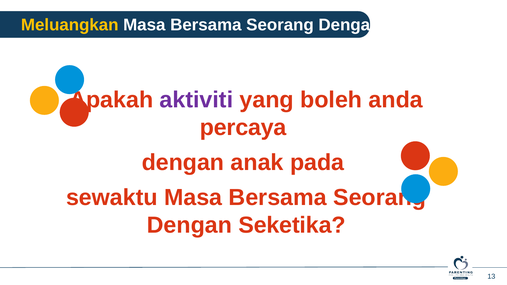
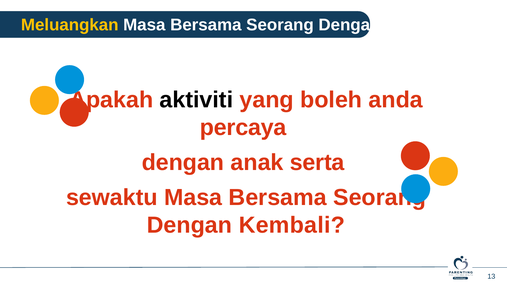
aktiviti colour: purple -> black (196, 100)
pada: pada -> serta (317, 163)
Seketika: Seketika -> Kembali (292, 225)
